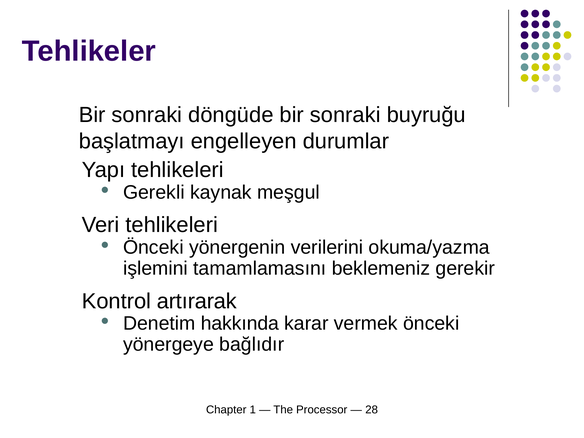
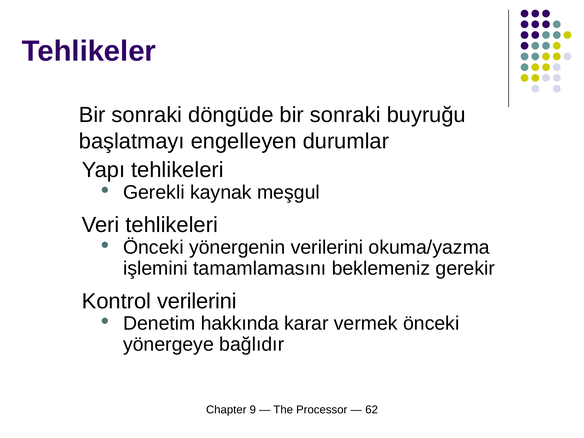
Kontrol artırarak: artırarak -> verilerini (197, 301)
1: 1 -> 9 (253, 410)
28: 28 -> 62 (372, 410)
